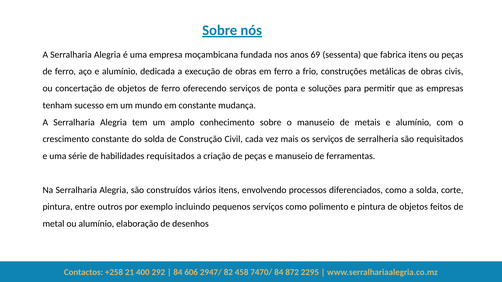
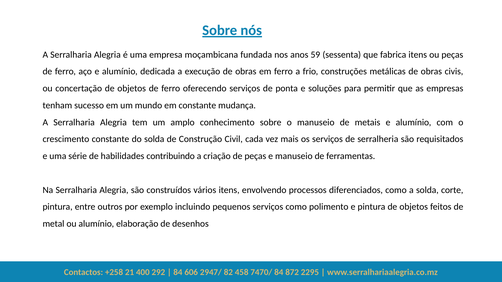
69: 69 -> 59 (315, 55)
habilidades requisitados: requisitados -> contribuindo (171, 156)
